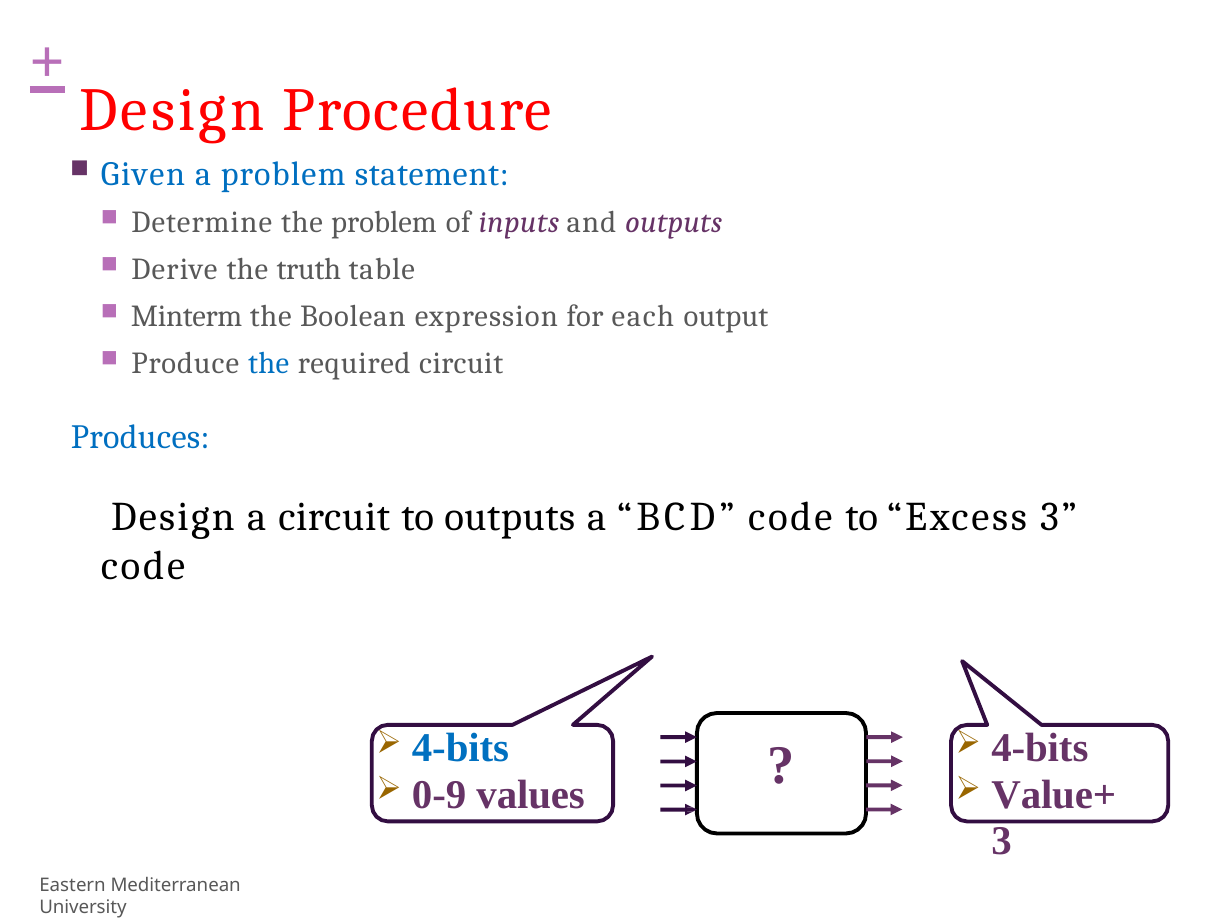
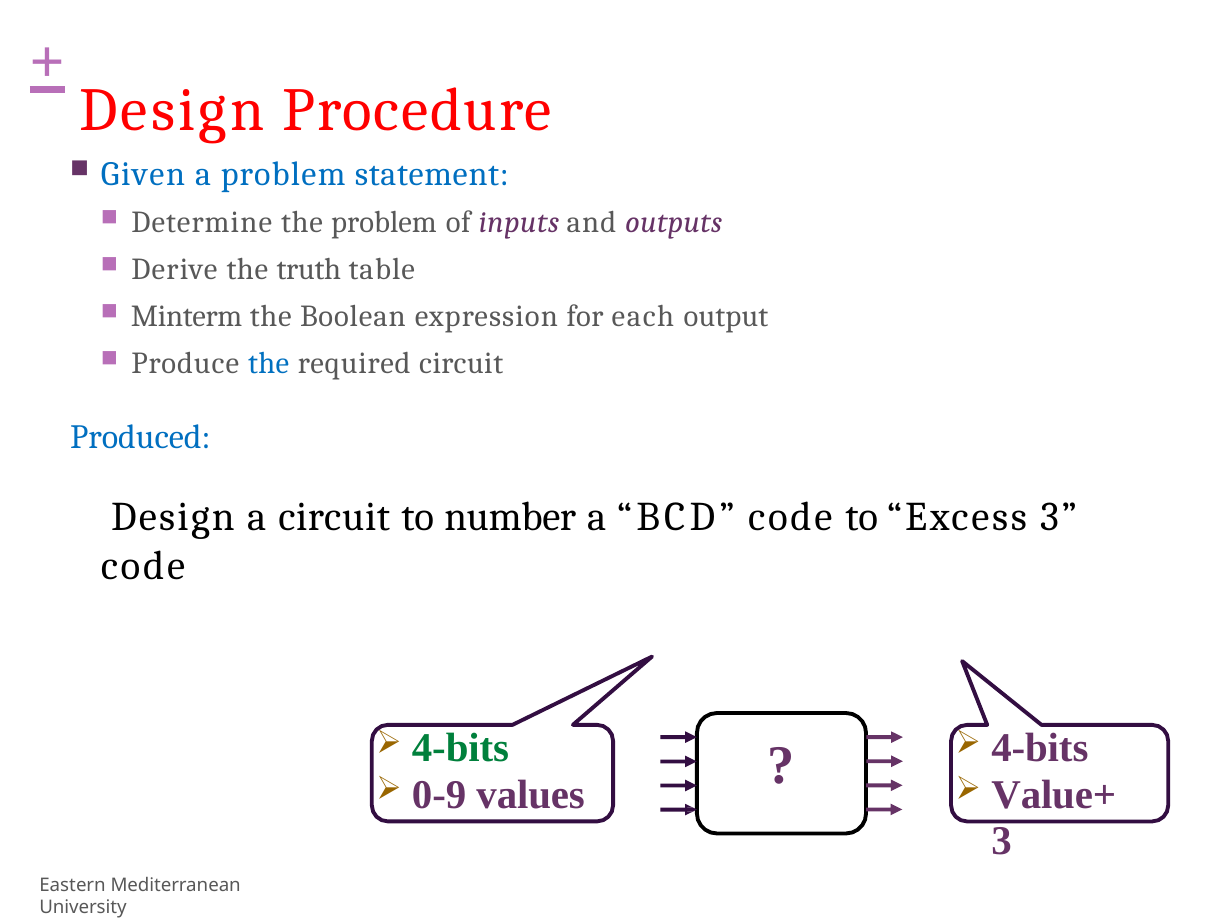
Produces: Produces -> Produced (140, 438)
to outputs: outputs -> number (510, 517)
4-bits colour: blue -> green (460, 749)
